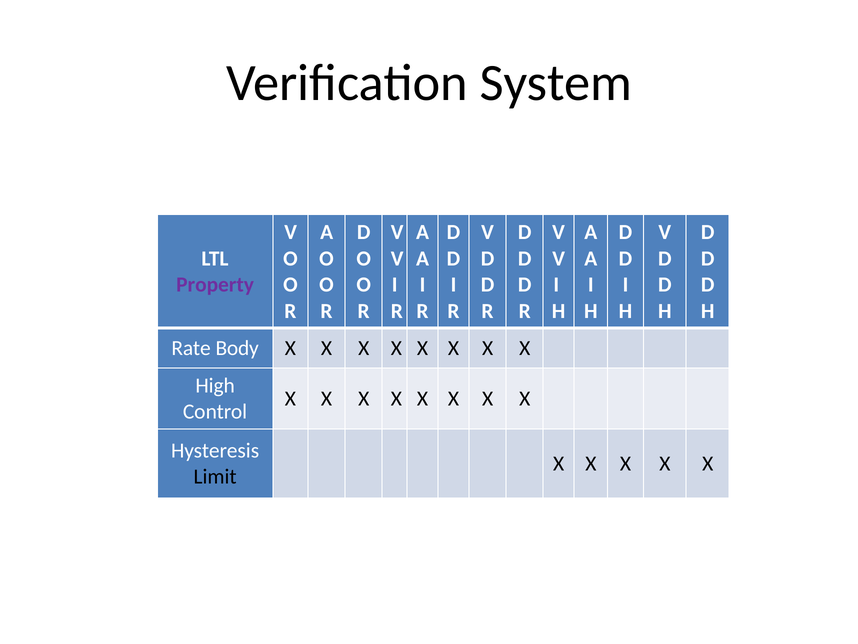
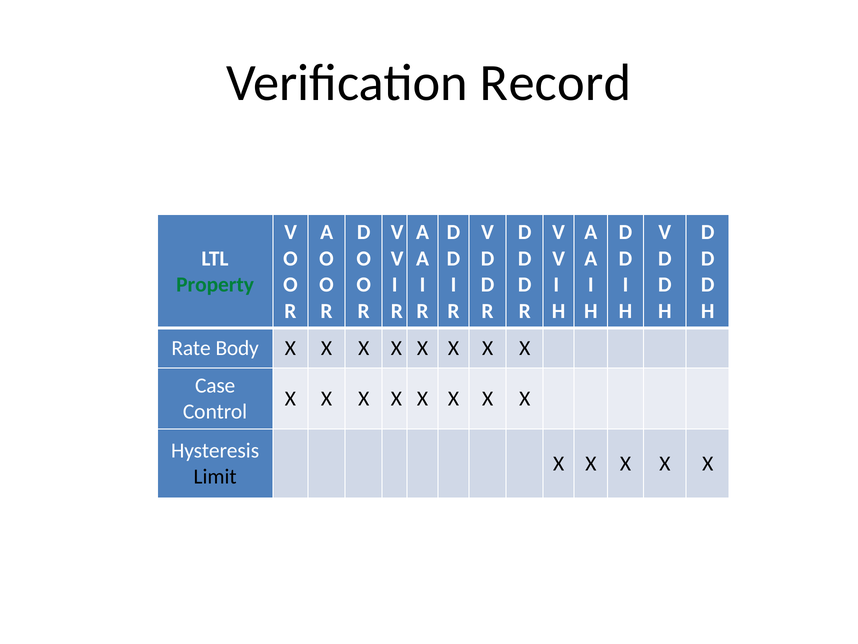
System: System -> Record (556, 83)
Property colour: purple -> green (215, 285)
High: High -> Case (215, 385)
